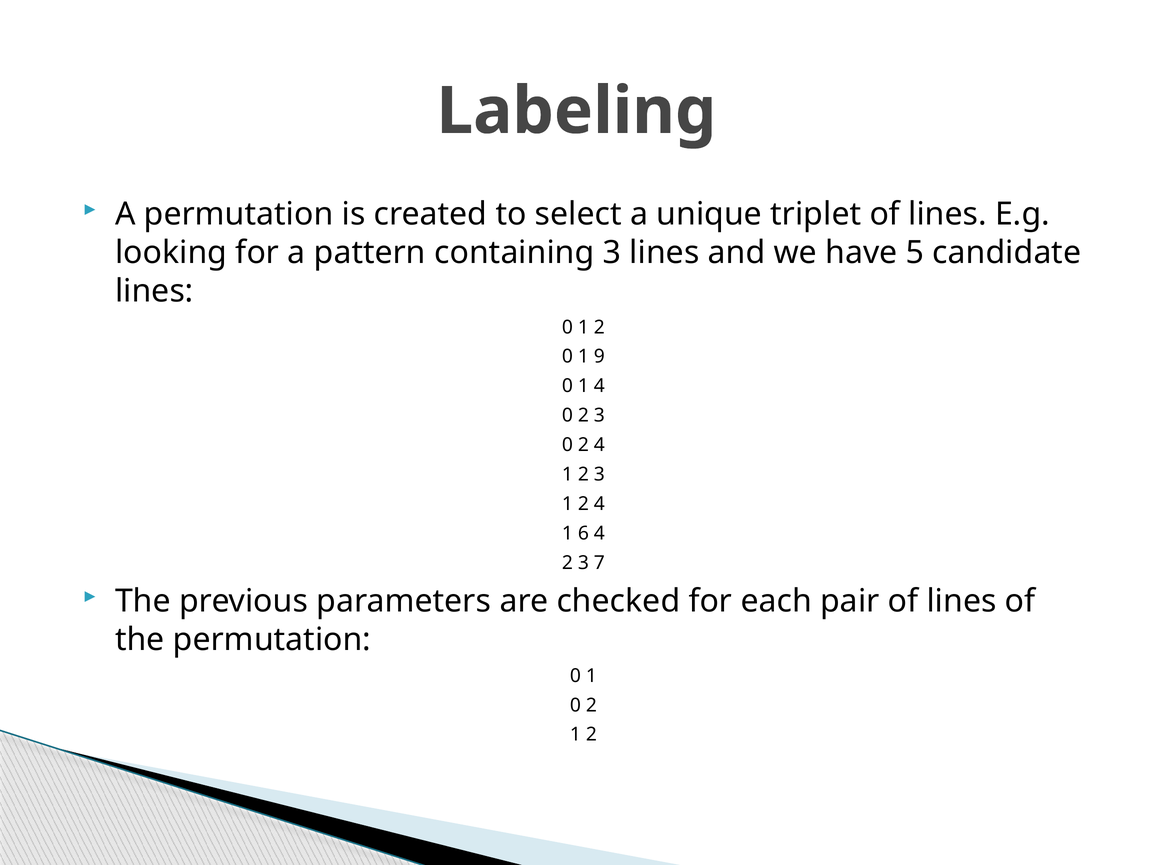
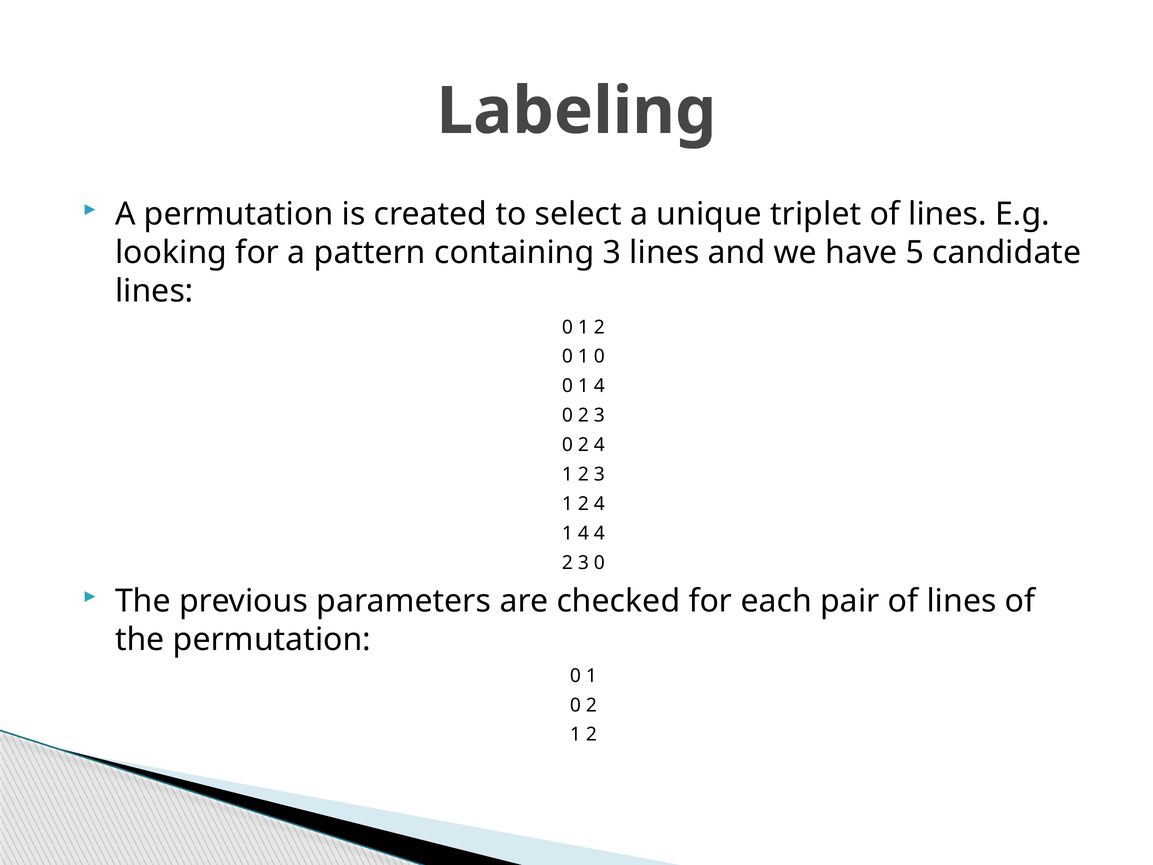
9: 9 -> 0 (599, 357)
6: 6 -> 4 (583, 533)
7: 7 -> 0 (599, 563)
